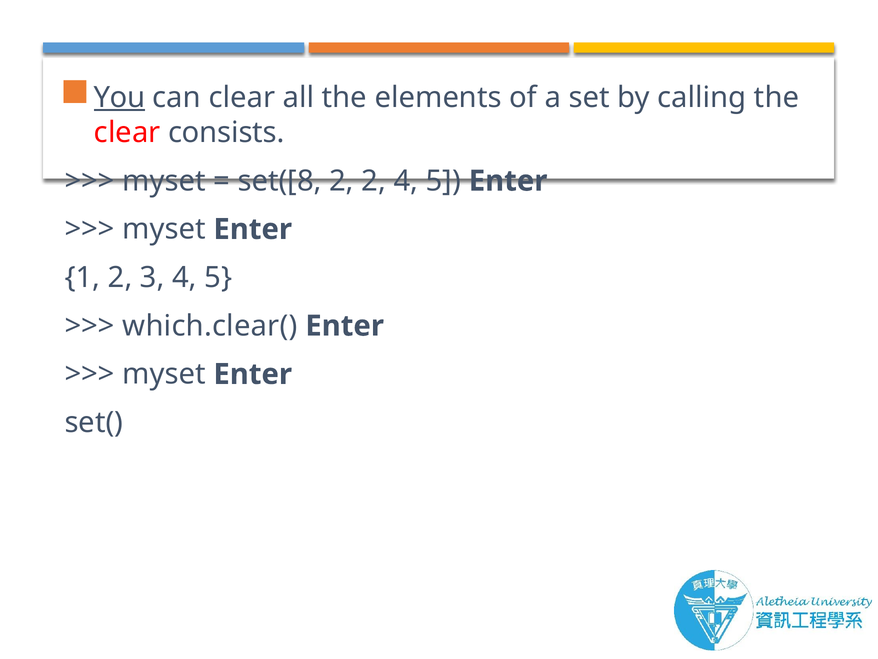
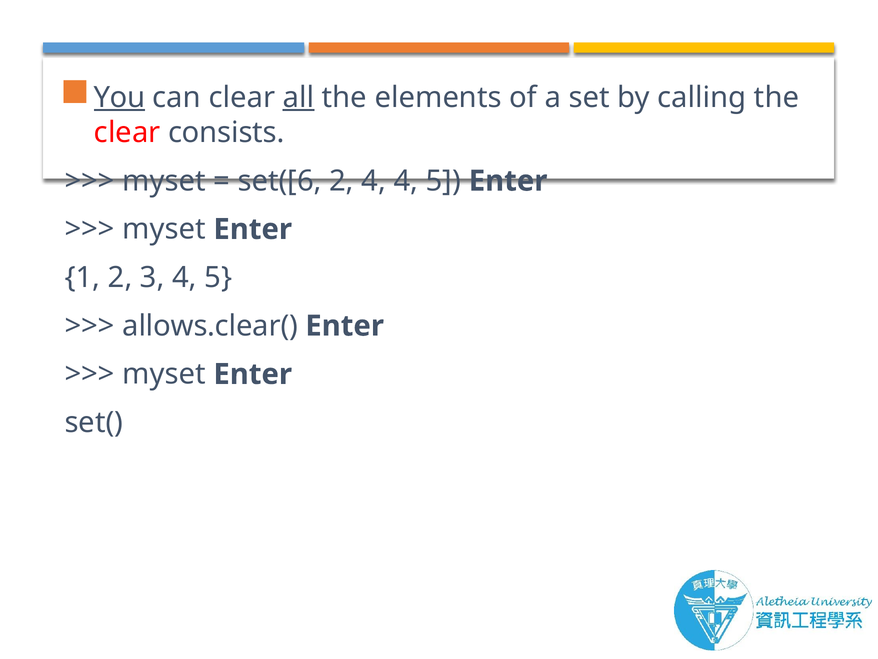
all underline: none -> present (299, 97)
set([8: set([8 -> set([6 (280, 181)
2 2: 2 -> 4 (374, 181)
which.clear(: which.clear( -> allows.clear( (210, 326)
